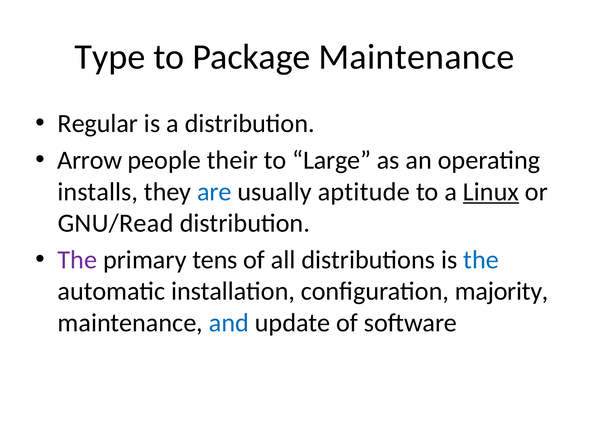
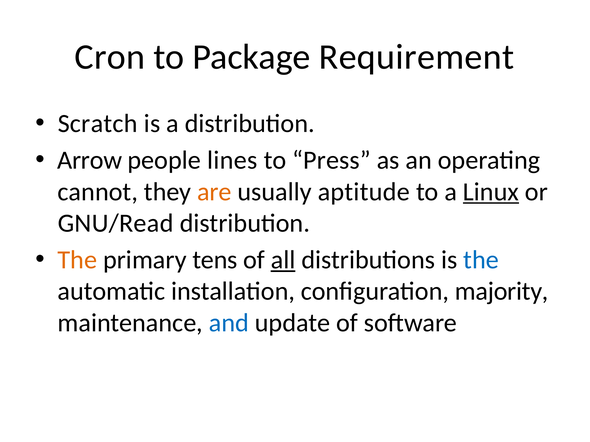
Type: Type -> Cron (110, 57)
Package Maintenance: Maintenance -> Requirement (416, 57)
Regular: Regular -> Scratch (98, 124)
their: their -> lines (232, 160)
Large: Large -> Press (332, 160)
installs: installs -> cannot (98, 192)
are colour: blue -> orange (214, 192)
The colour: purple -> orange (77, 260)
all underline: none -> present (283, 260)
